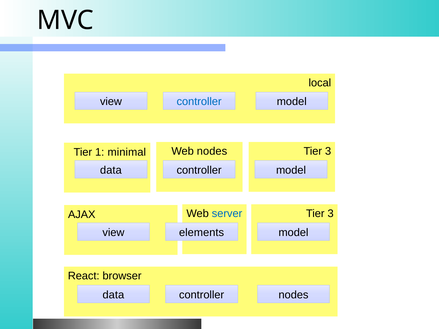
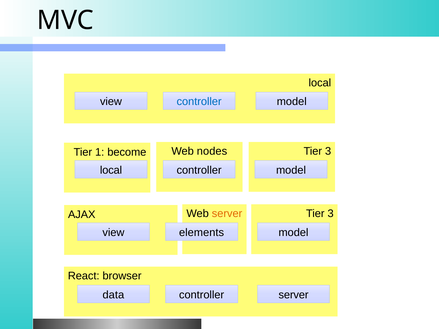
minimal: minimal -> become (127, 152)
data: data -> local (111, 170)
server colour: blue -> orange (227, 214)
nodes: nodes -> server (294, 295)
